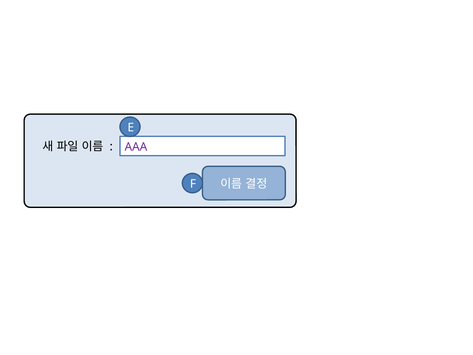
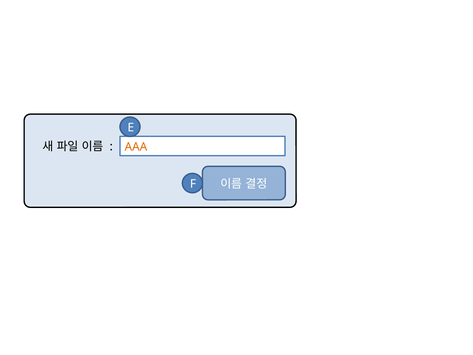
AAA colour: purple -> orange (136, 147)
